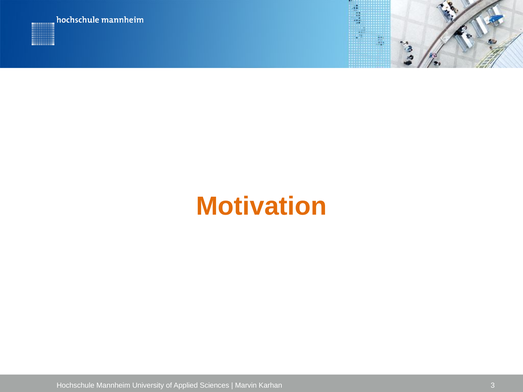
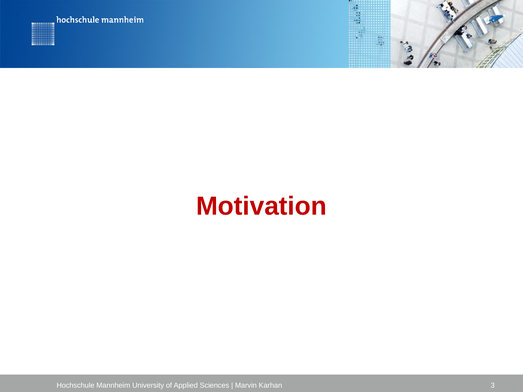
Motivation colour: orange -> red (261, 206)
